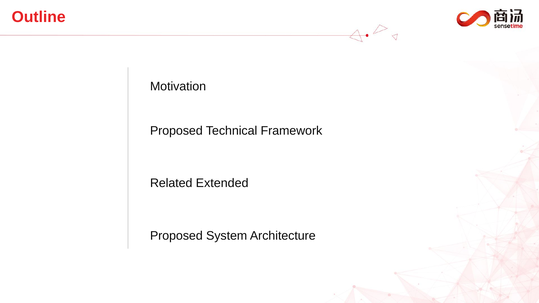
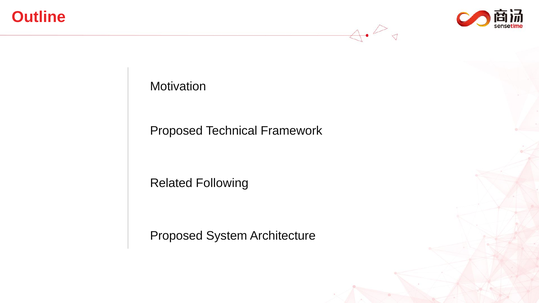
Extended: Extended -> Following (222, 183)
